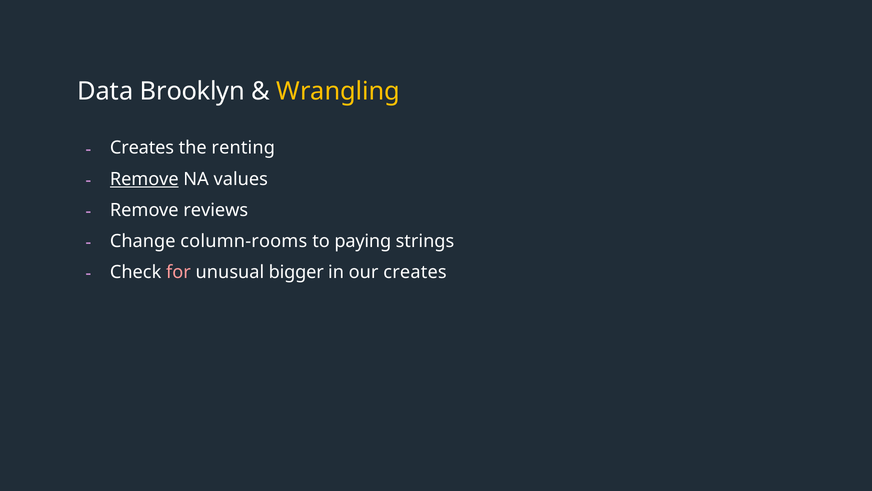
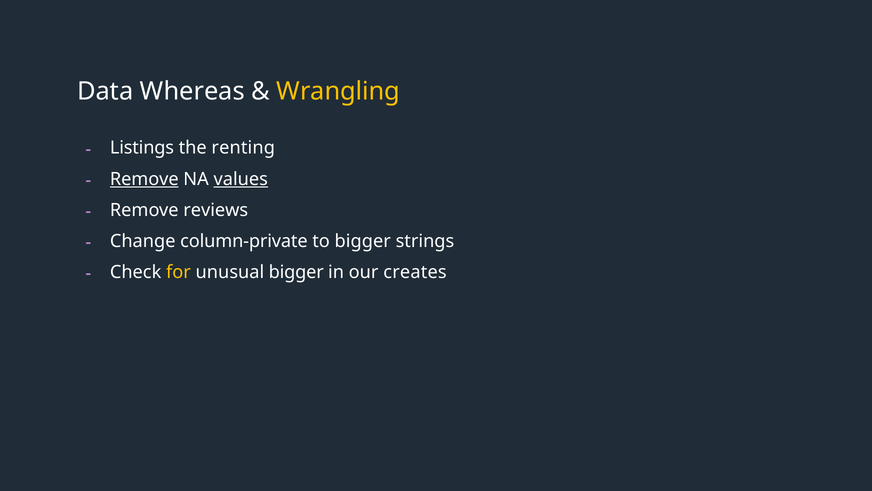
Brooklyn: Brooklyn -> Whereas (192, 91)
Creates: Creates -> Listings (142, 148)
values underline: none -> present (241, 179)
column-rooms: column-rooms -> column-private (244, 241)
to paying: paying -> bigger (363, 241)
for colour: pink -> yellow (178, 272)
